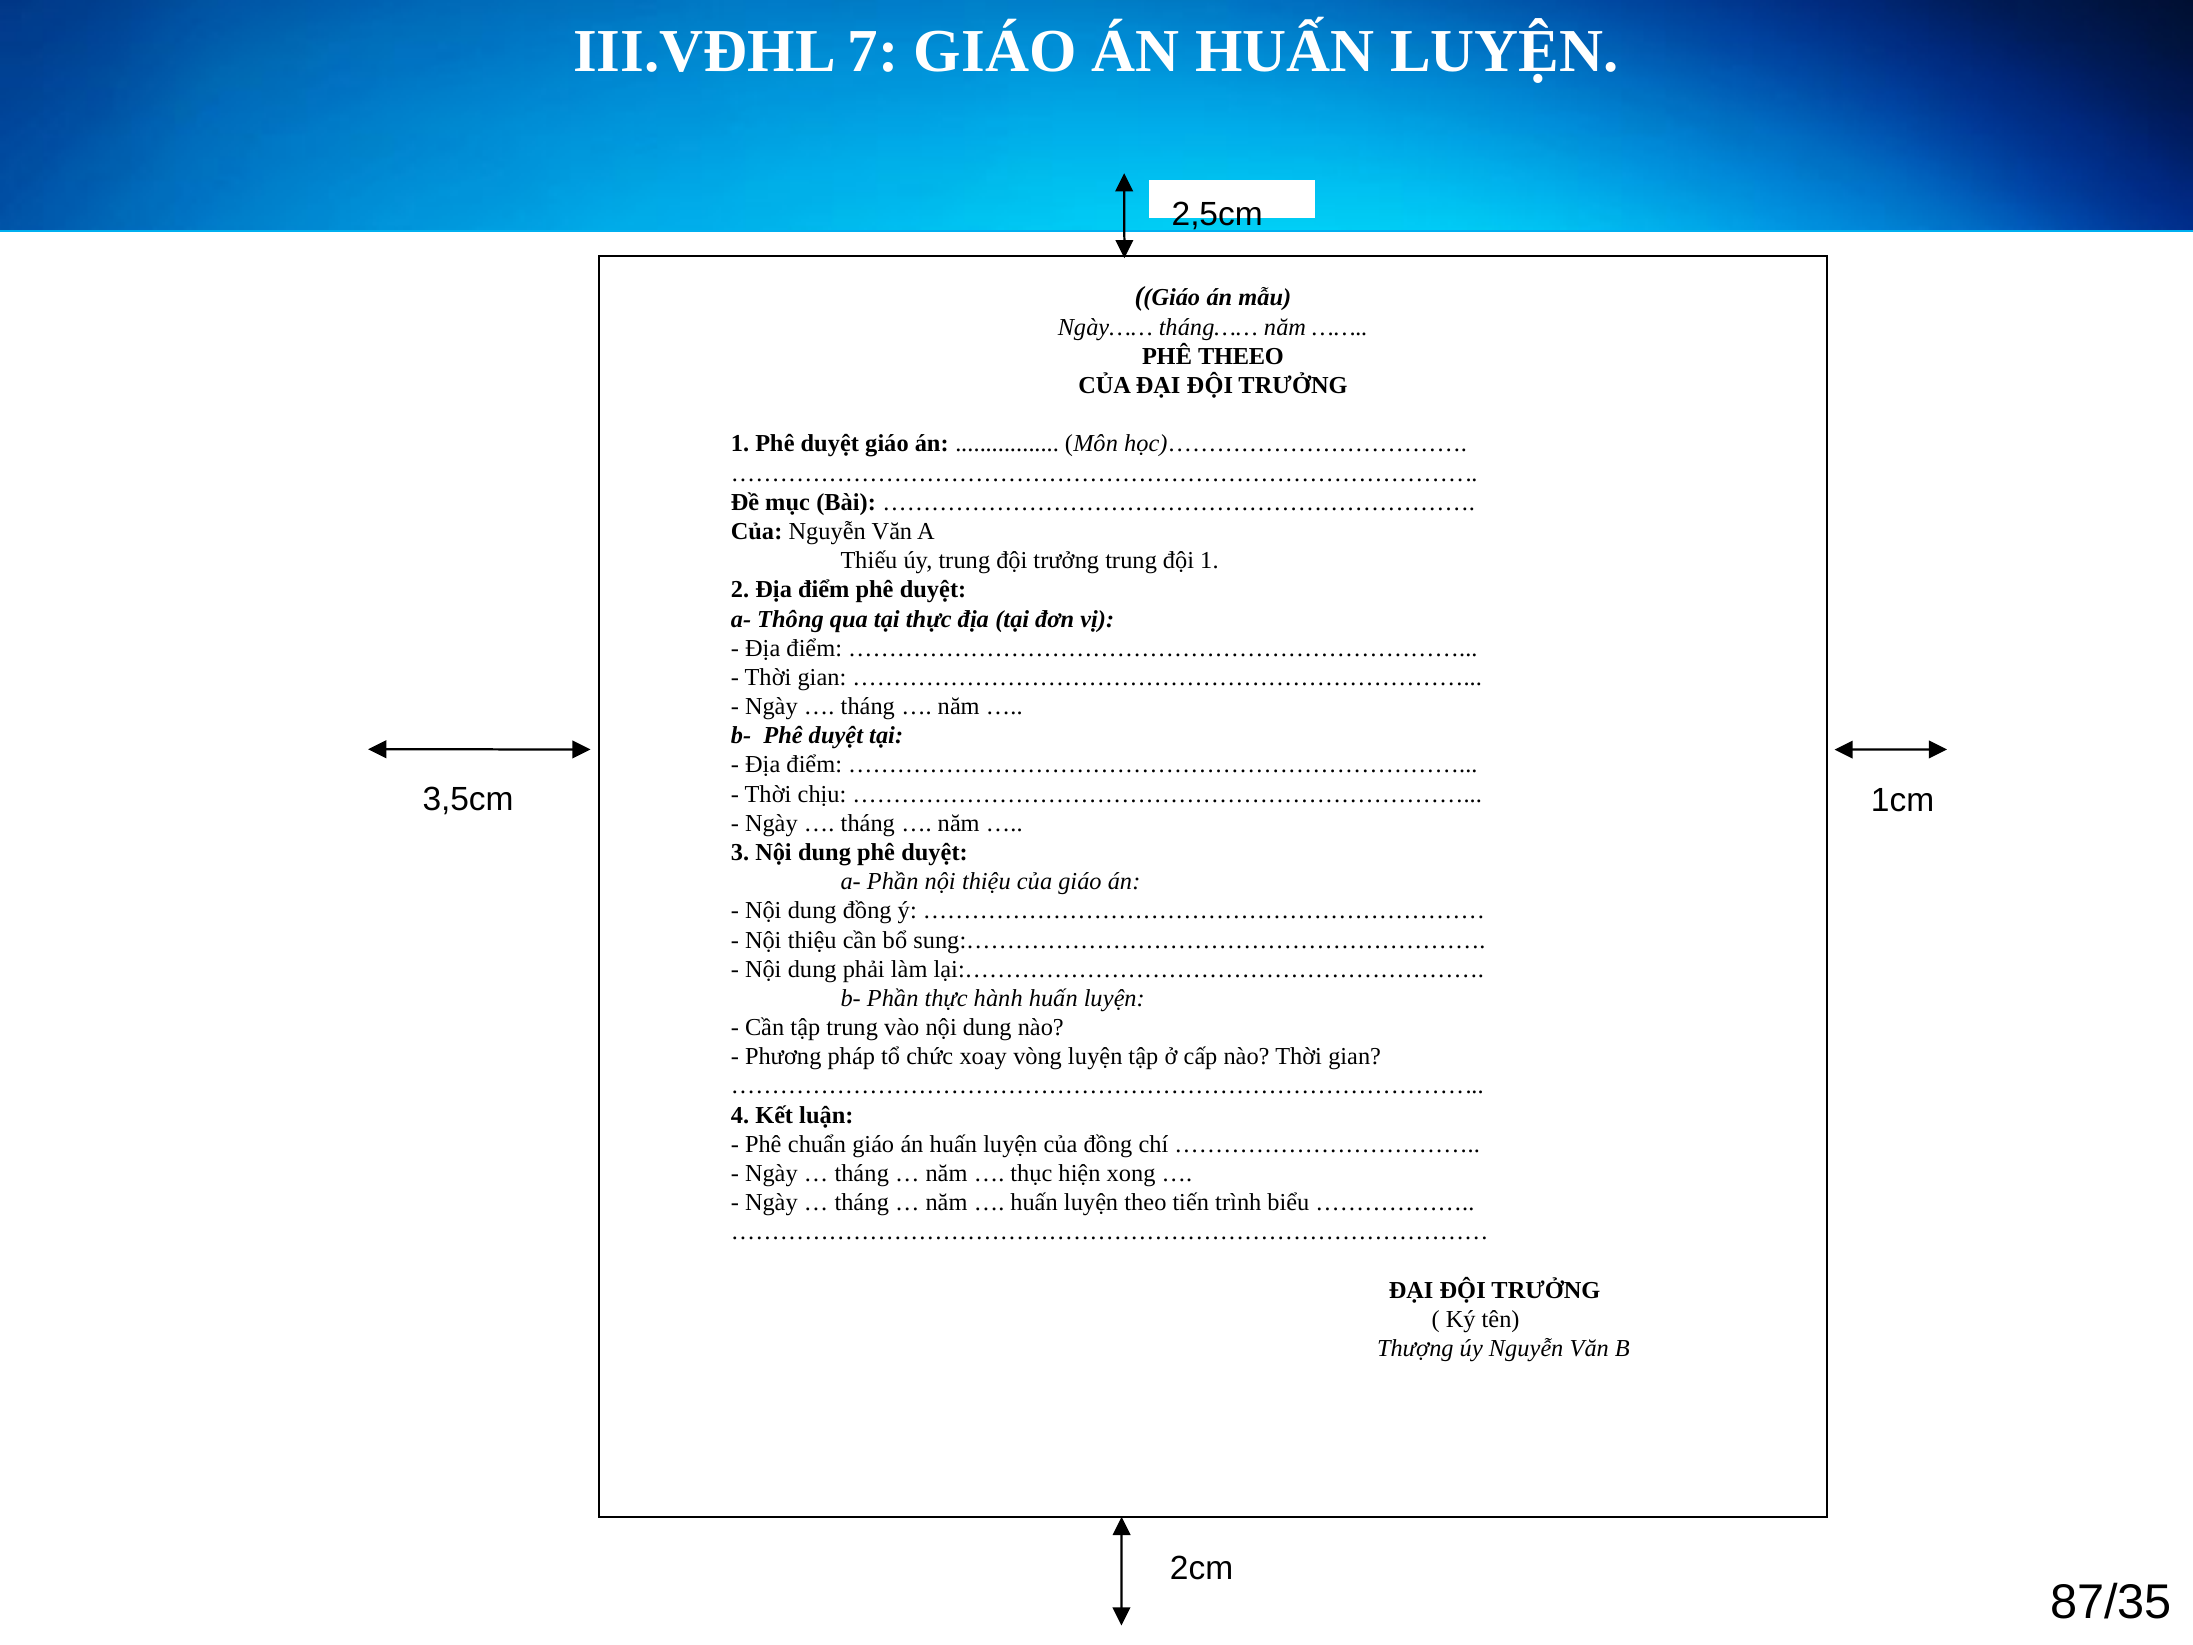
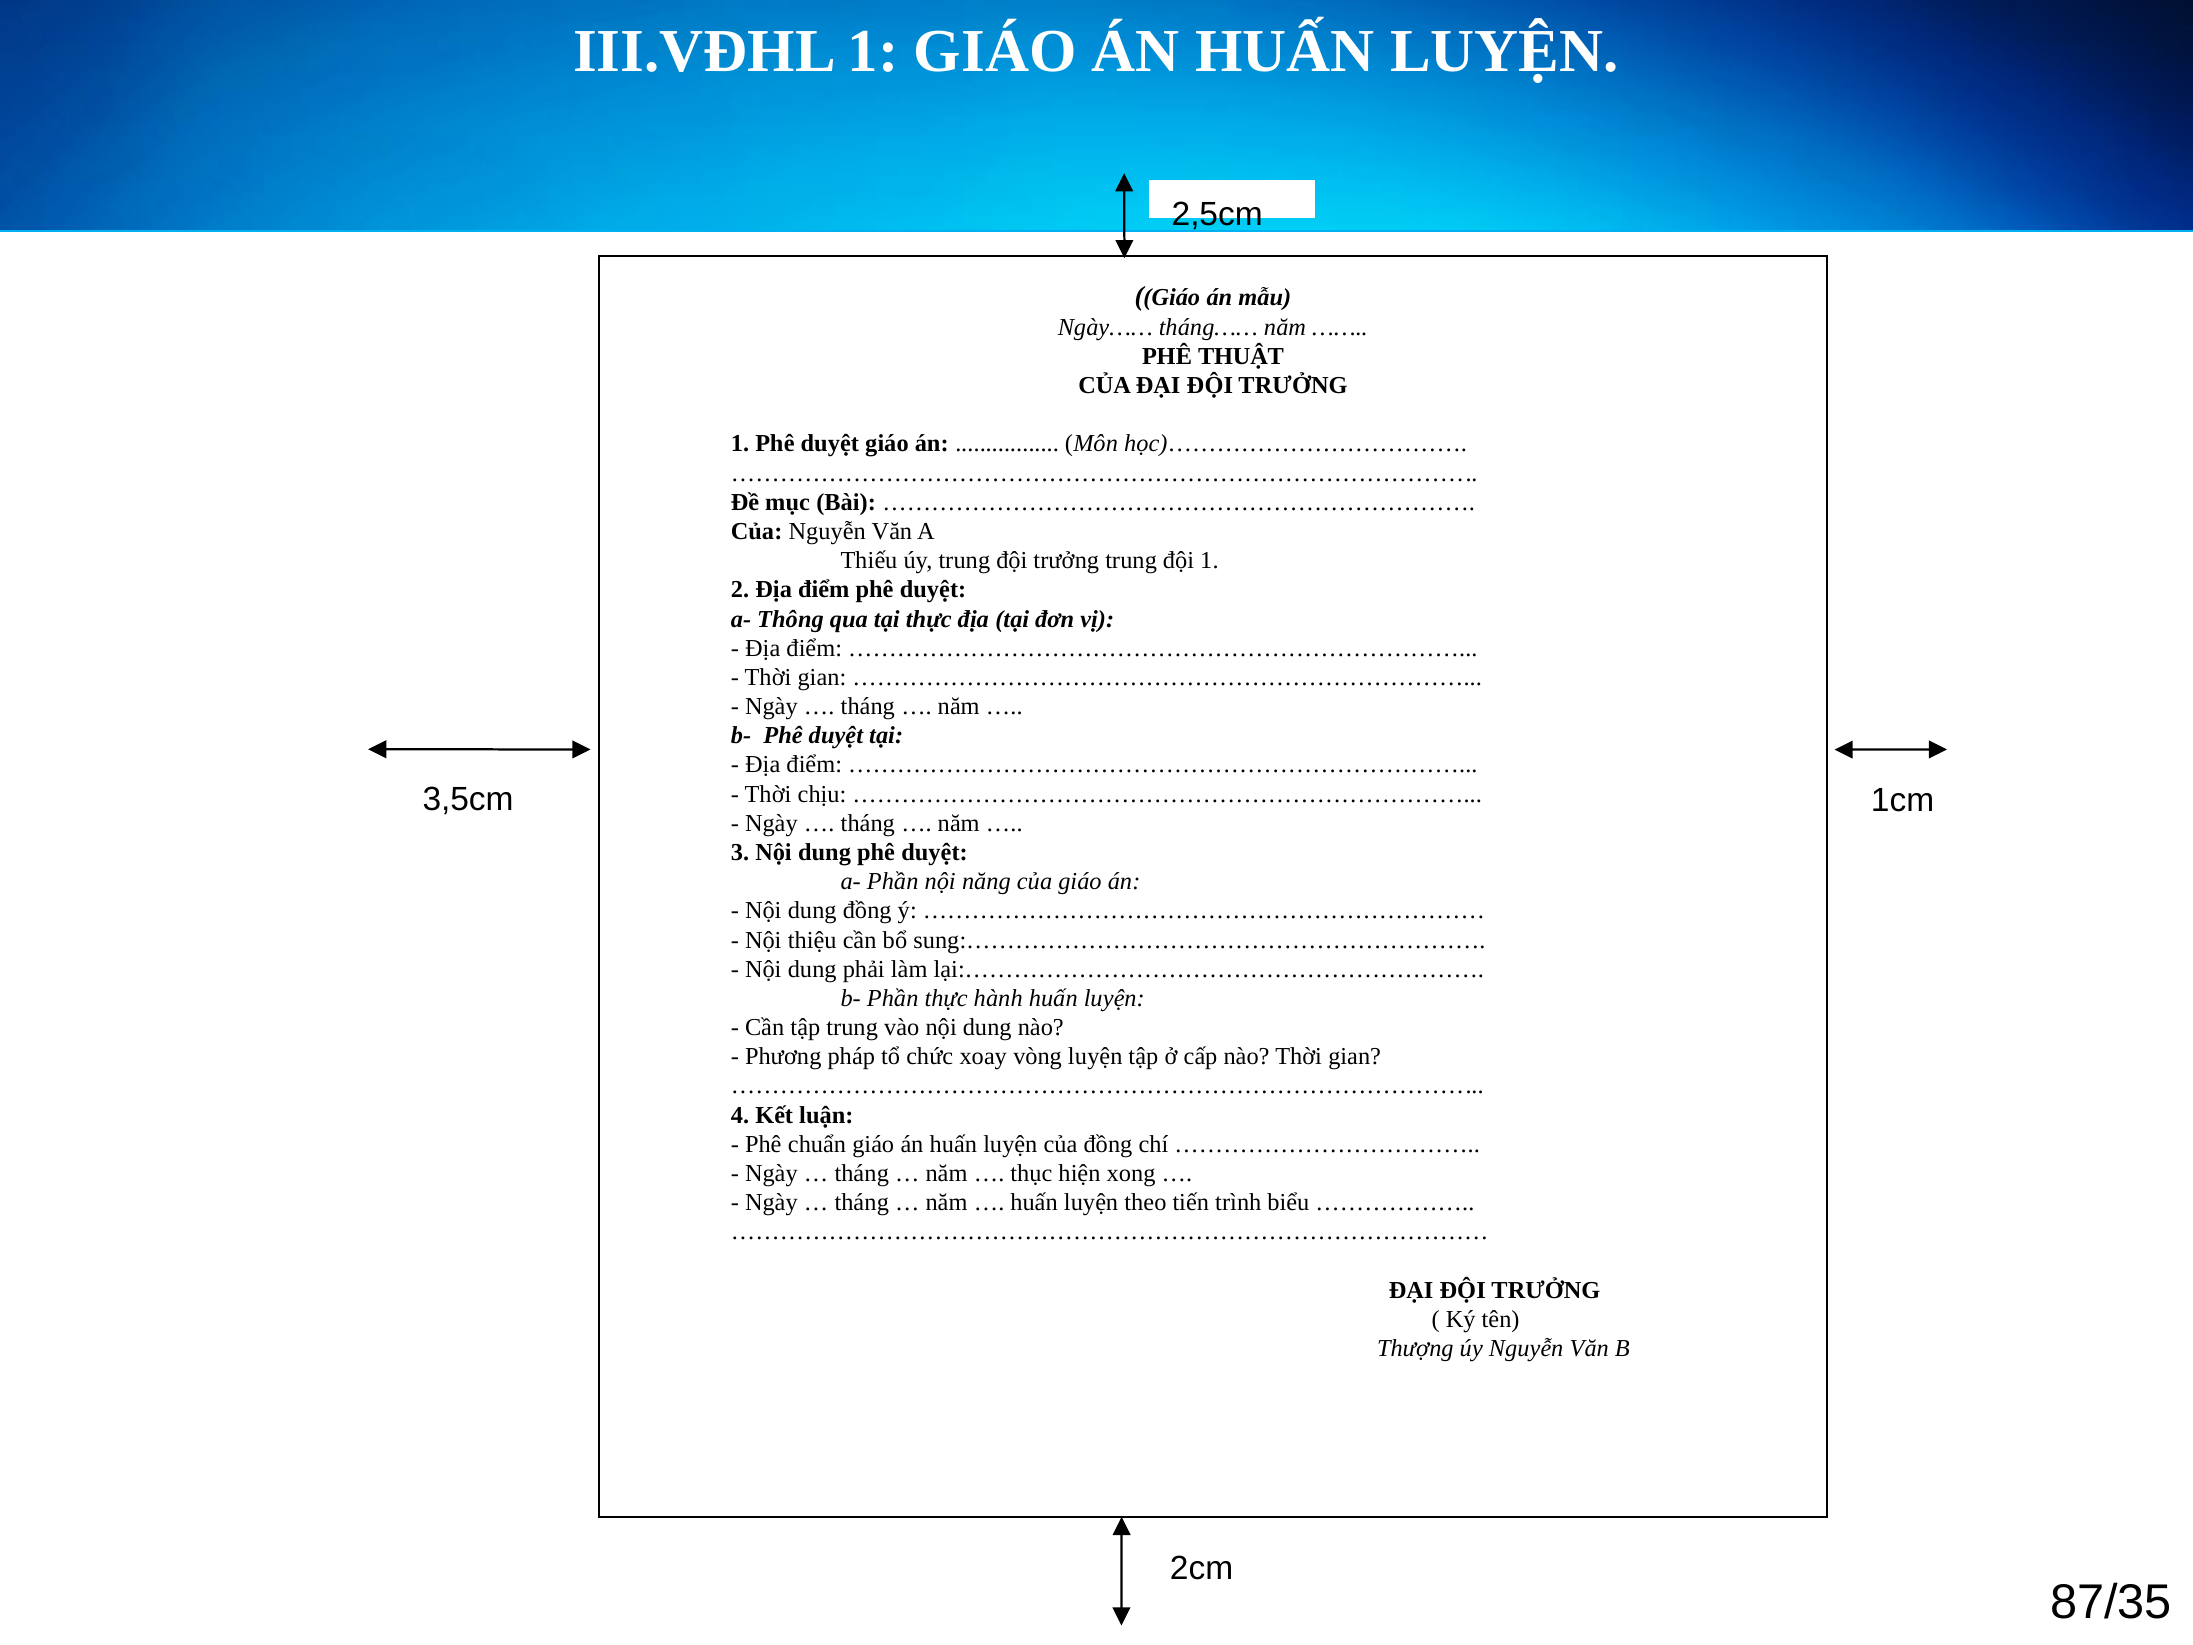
III.VĐHL 7: 7 -> 1 (873, 52)
THEEO: THEEO -> THUẬT (1241, 356)
Phần nội thiệu: thiệu -> năng (986, 882)
